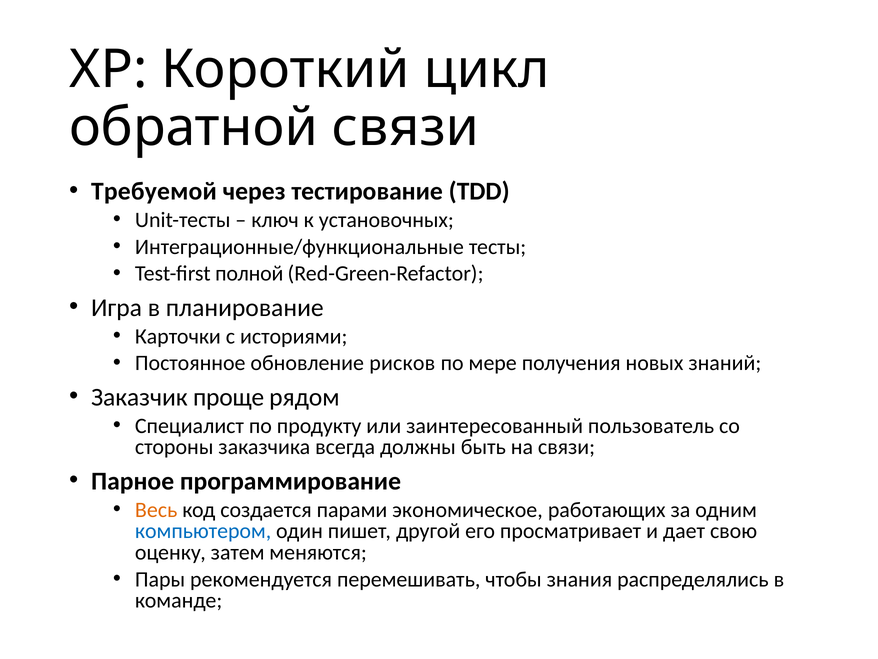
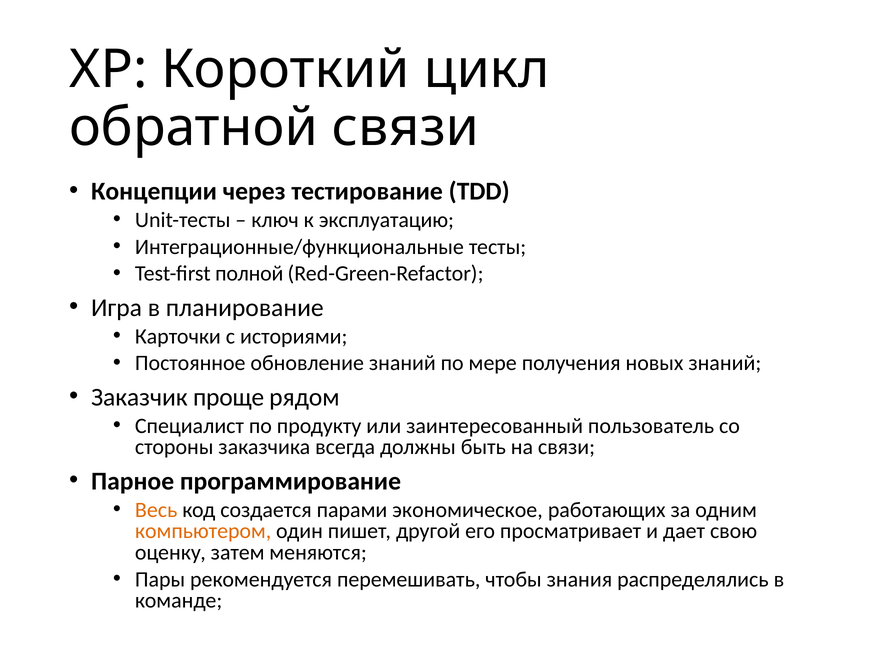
Требуемой: Требуемой -> Концепции (154, 191)
установочных: установочных -> эксплуатацию (386, 220)
обновление рисков: рисков -> знаний (402, 363)
компьютером colour: blue -> orange (203, 531)
